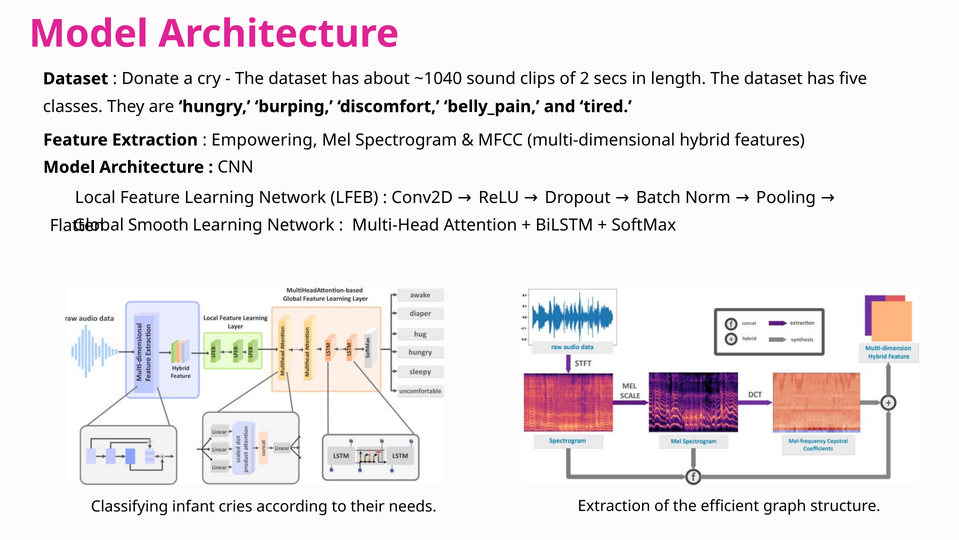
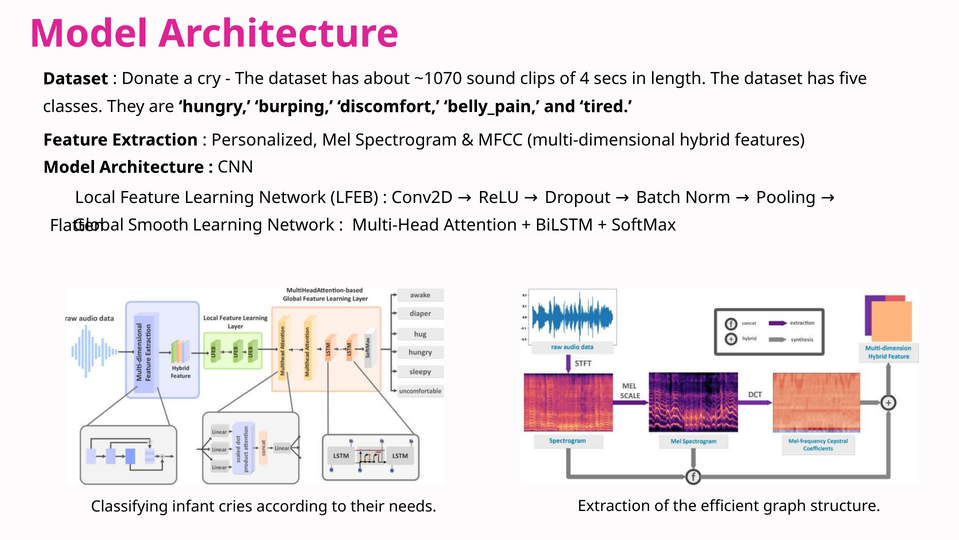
~1040: ~1040 -> ~1070 (438, 79)
2: 2 -> 4 (585, 79)
Empowering: Empowering -> Personalized (264, 140)
